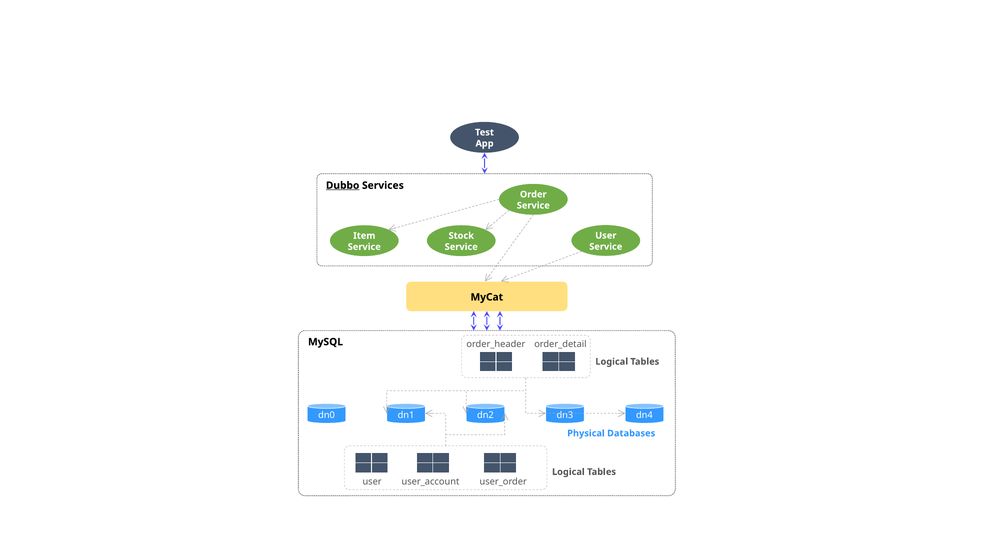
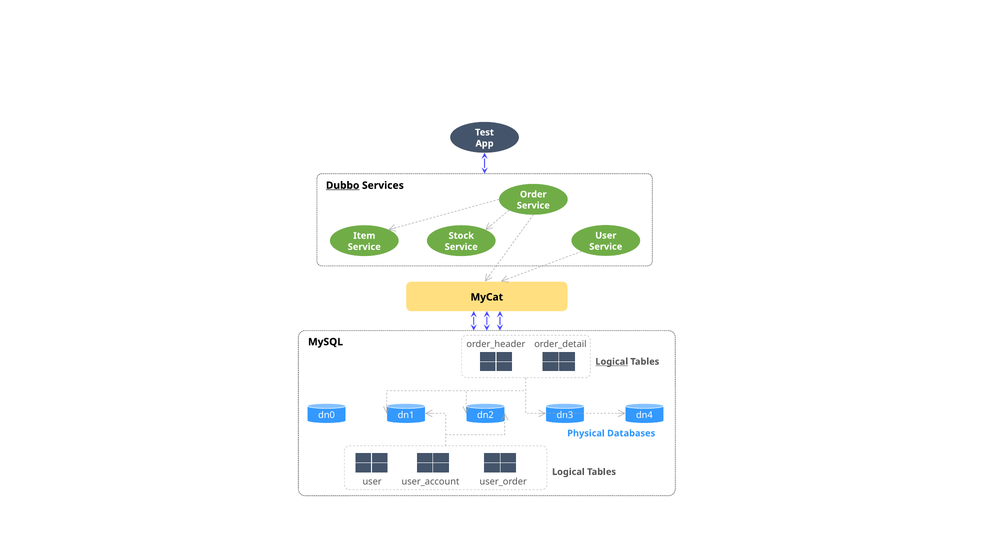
Logical underline: none -> present (612, 362)
